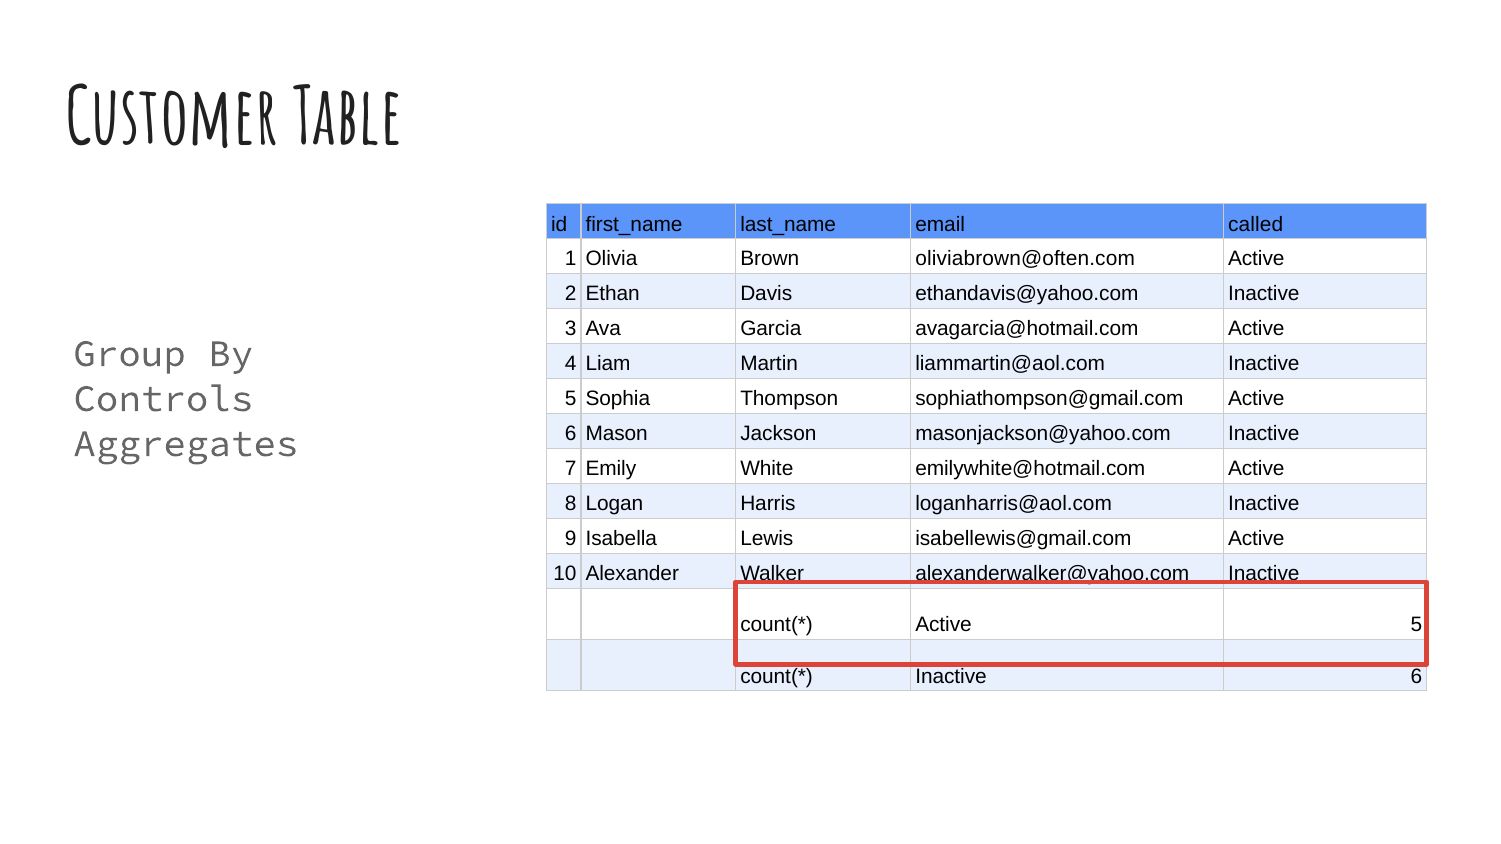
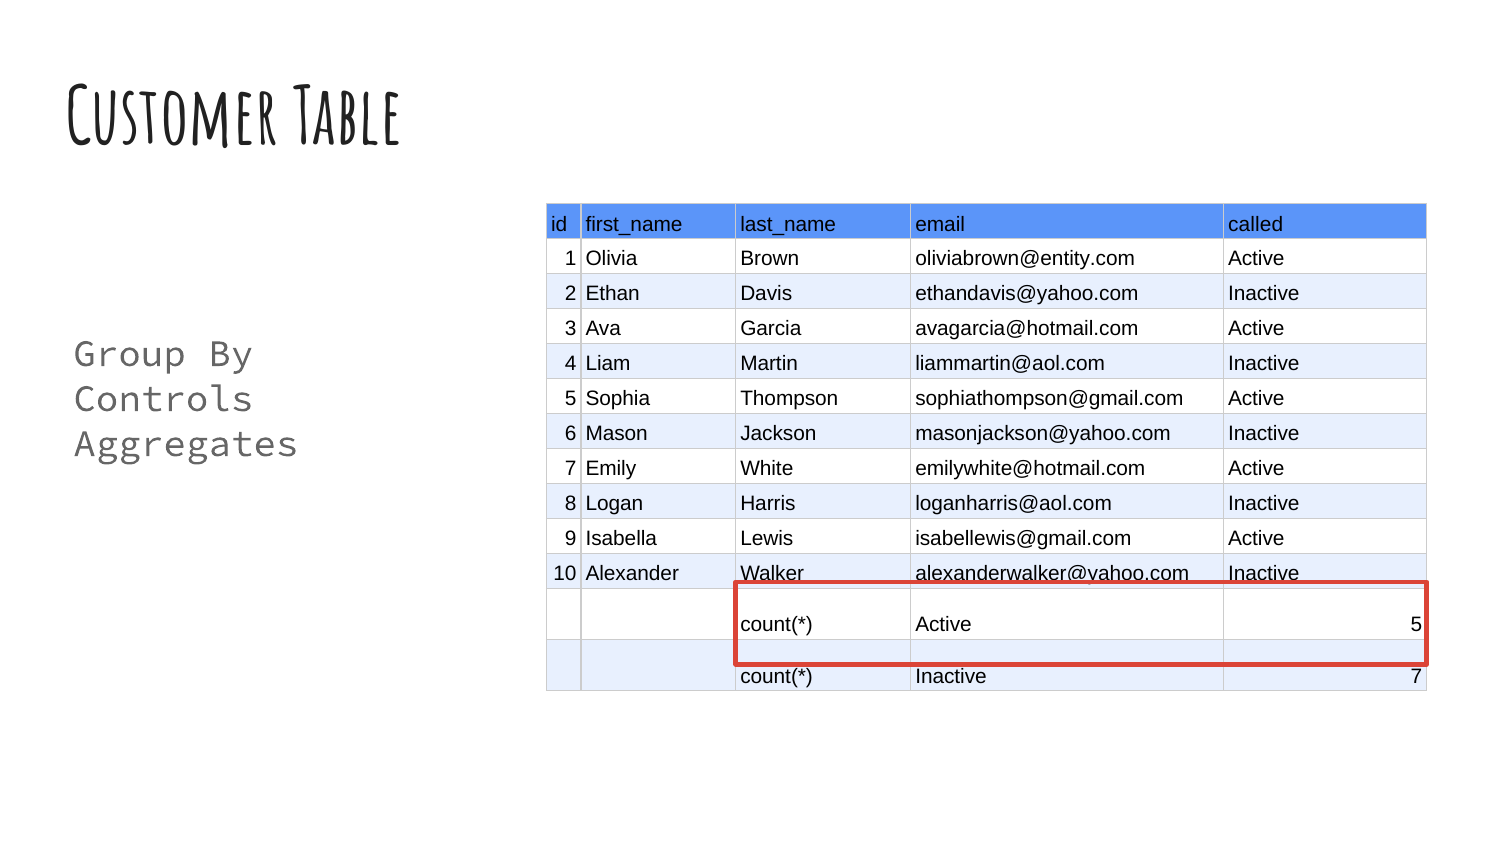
oliviabrown@often.com: oliviabrown@often.com -> oliviabrown@entity.com (1025, 259)
6: 6 -> 7 (1416, 677)
